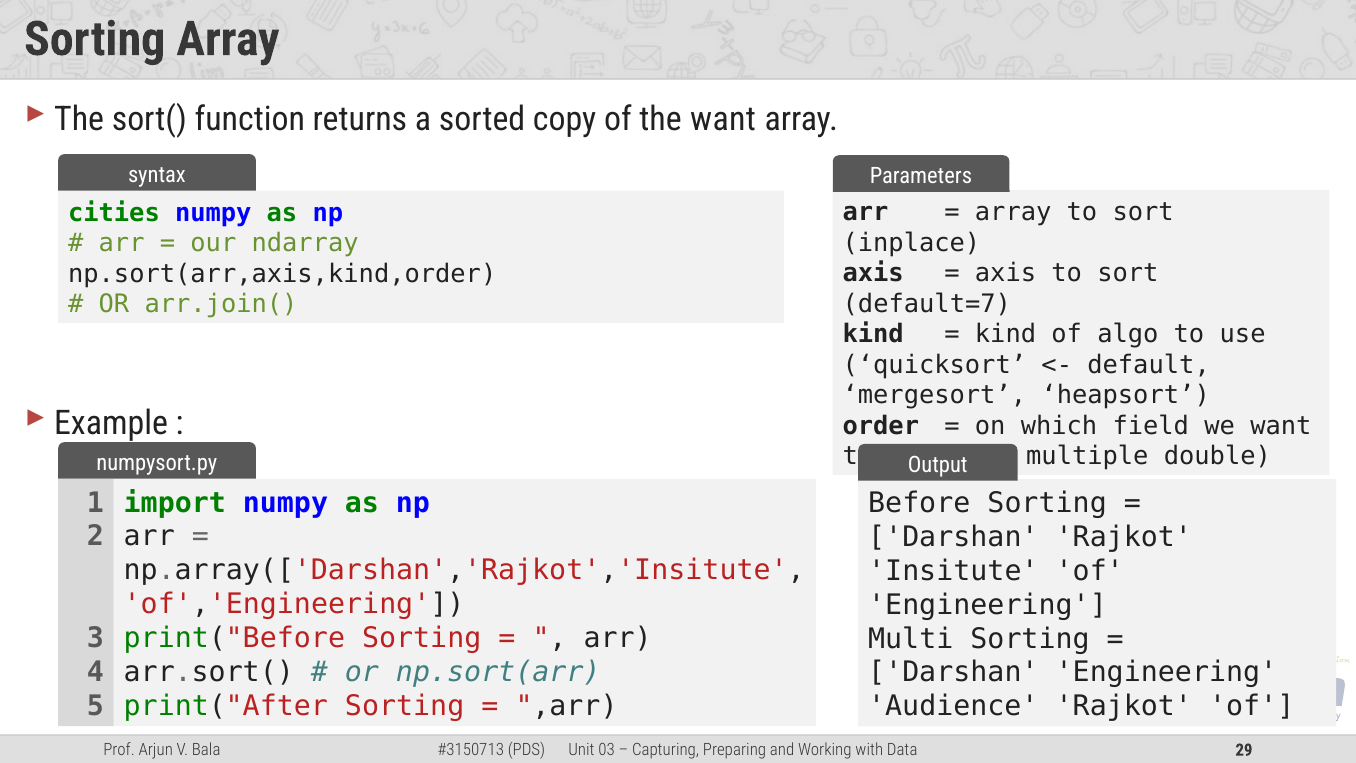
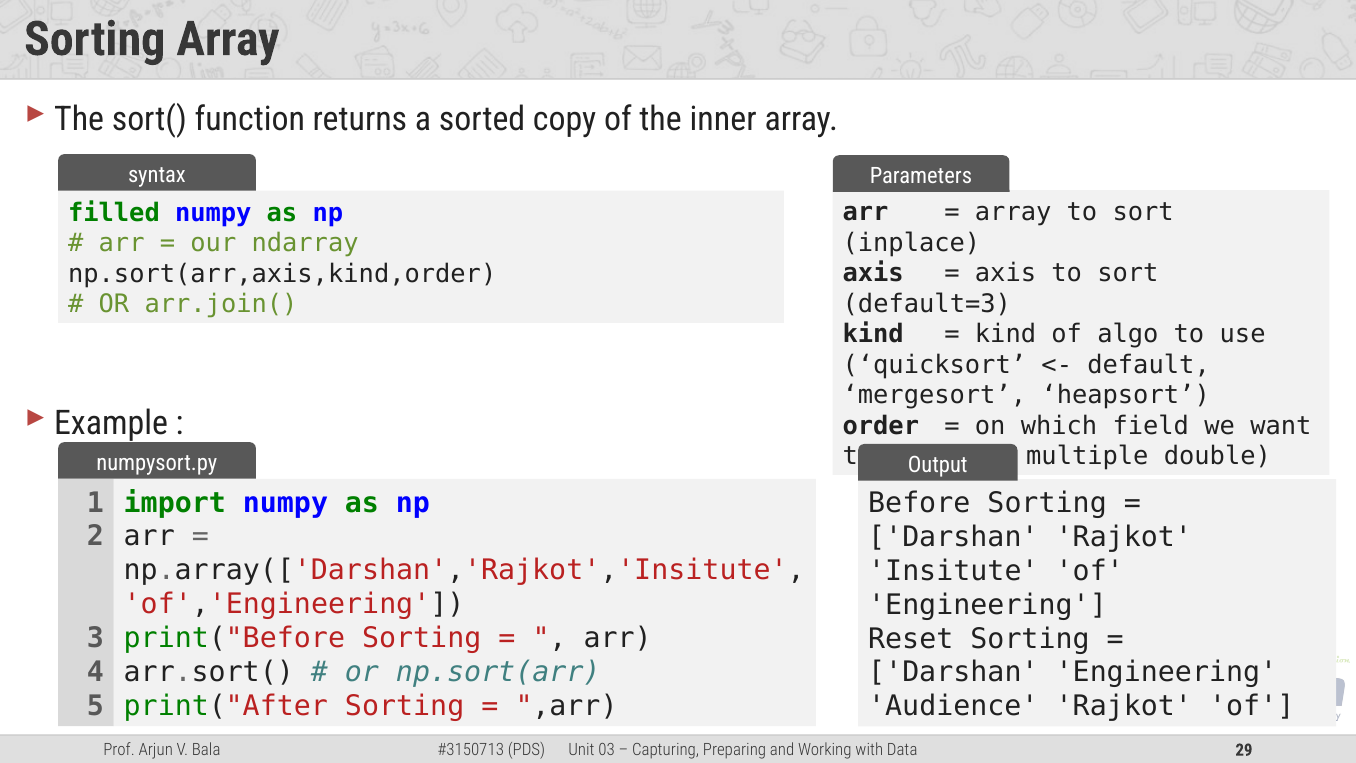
the want: want -> inner (723, 119)
cities: cities -> filled (114, 213)
default=7: default=7 -> default=3 (927, 304)
Multi: Multi -> Reset (911, 638)
